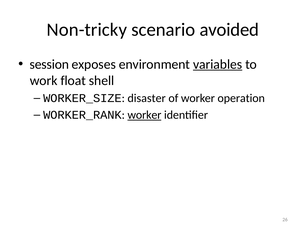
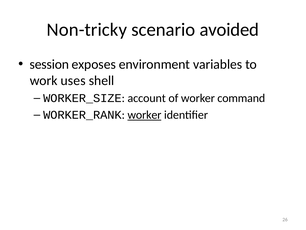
variables underline: present -> none (218, 64)
float: float -> uses (73, 81)
disaster: disaster -> account (147, 98)
operation: operation -> command (241, 98)
